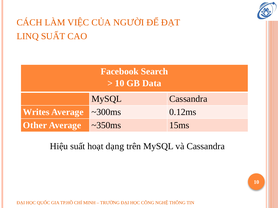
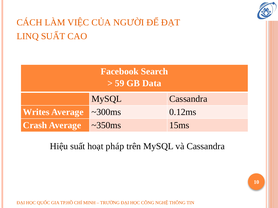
10: 10 -> 59 (120, 83)
Other: Other -> Crash (35, 126)
dạng: dạng -> pháp (115, 147)
